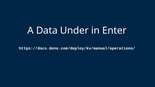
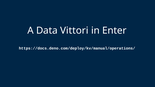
Under: Under -> Vittori (74, 31)
